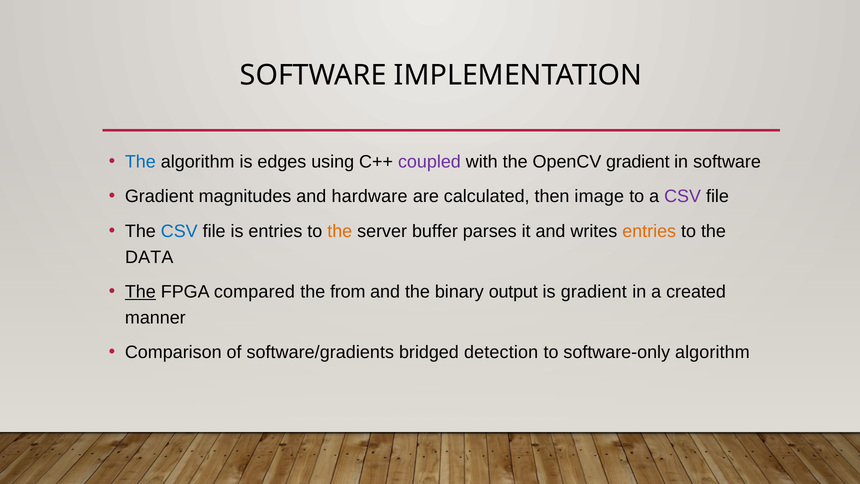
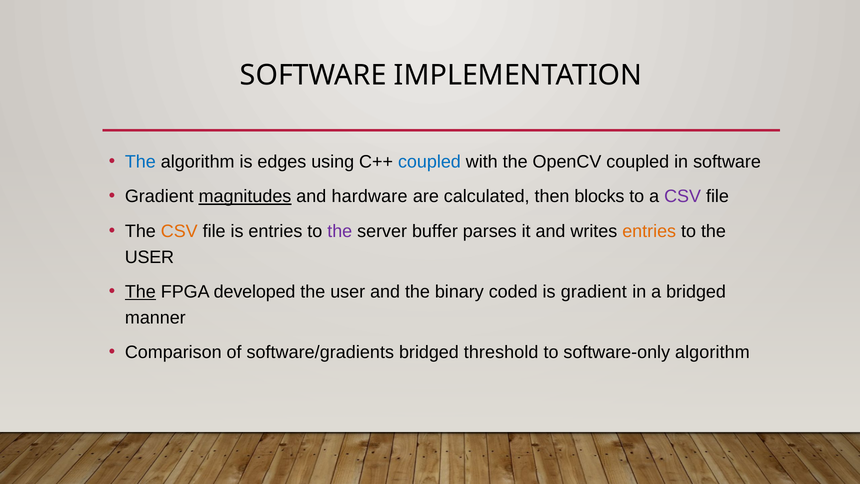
coupled colour: purple -> blue (429, 162)
OpenCV gradient: gradient -> coupled (638, 162)
magnitudes underline: none -> present (245, 196)
image: image -> blocks (599, 196)
CSV colour: blue -> orange (179, 231)
the colour: orange -> purple (340, 231)
DATA: DATA -> USER (149, 257)
compared: compared -> developed (255, 292)
from: from -> user (348, 292)
output: output -> coded (513, 292)
a created: created -> bridged (696, 292)
detection: detection -> threshold (501, 352)
